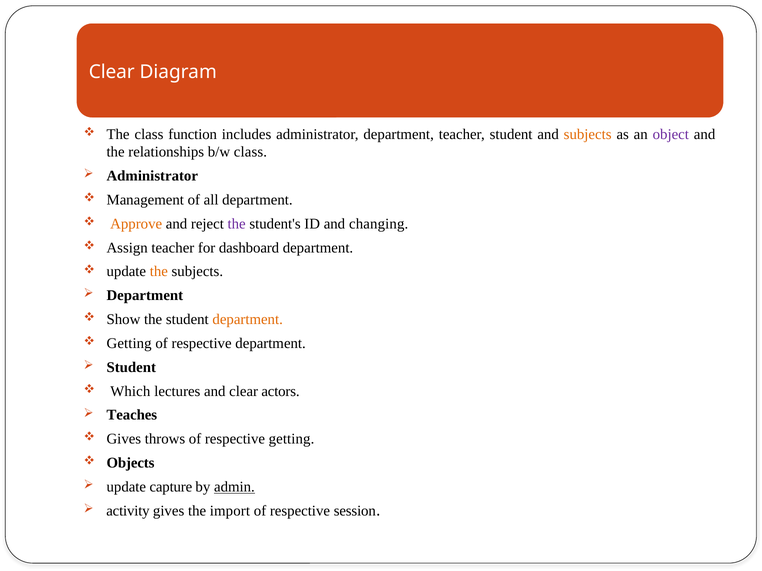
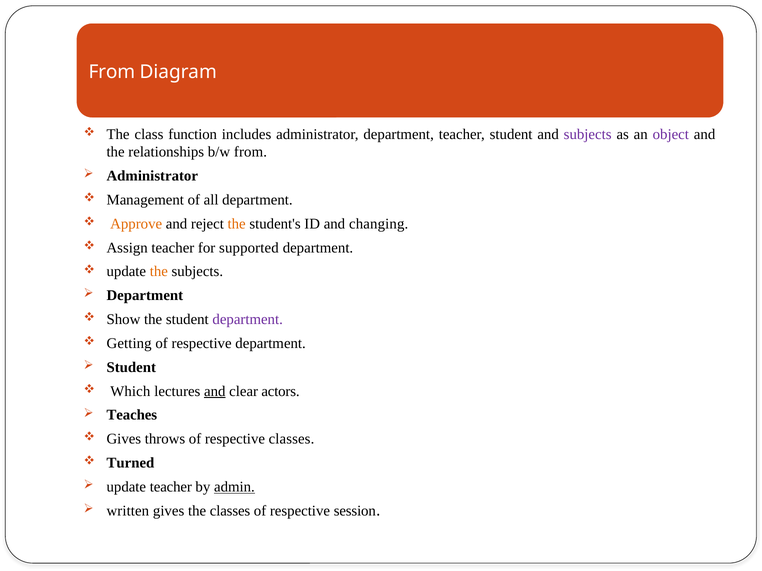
Clear: Clear -> From (112, 72)
subjects colour: orange -> purple (588, 134)
b/w class: class -> from (250, 152)
the colour: purple -> orange (237, 224)
dashboard: dashboard -> supported (249, 248)
department colour: orange -> purple (248, 320)
and underline: none -> present (215, 392)
respective getting: getting -> classes (292, 439)
Objects: Objects -> Turned (130, 463)
update capture: capture -> teacher (171, 487)
activity: activity -> written (128, 511)
the import: import -> classes (230, 511)
